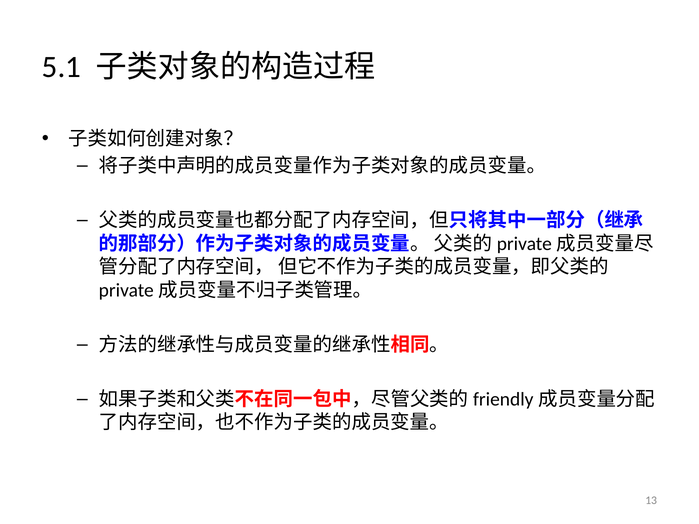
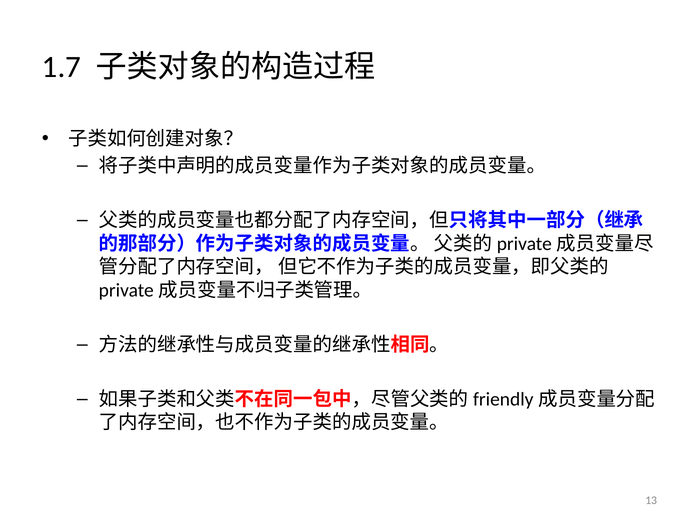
5.1: 5.1 -> 1.7 (62, 67)
